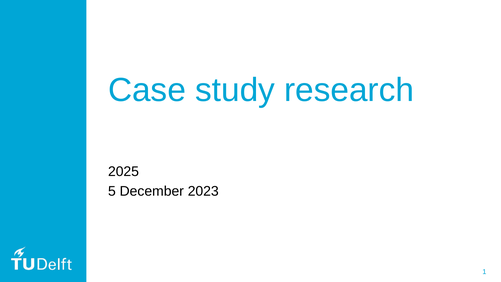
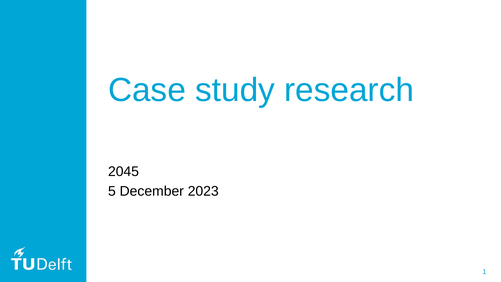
2025: 2025 -> 2045 (124, 172)
